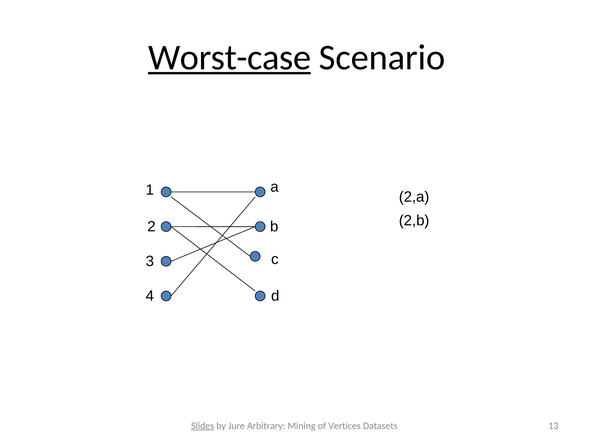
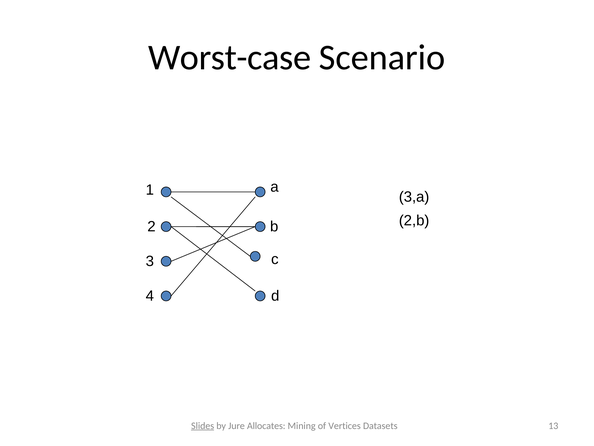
Worst-case underline: present -> none (230, 58)
2,a: 2,a -> 3,a (414, 197)
Arbitrary: Arbitrary -> Allocates (266, 425)
